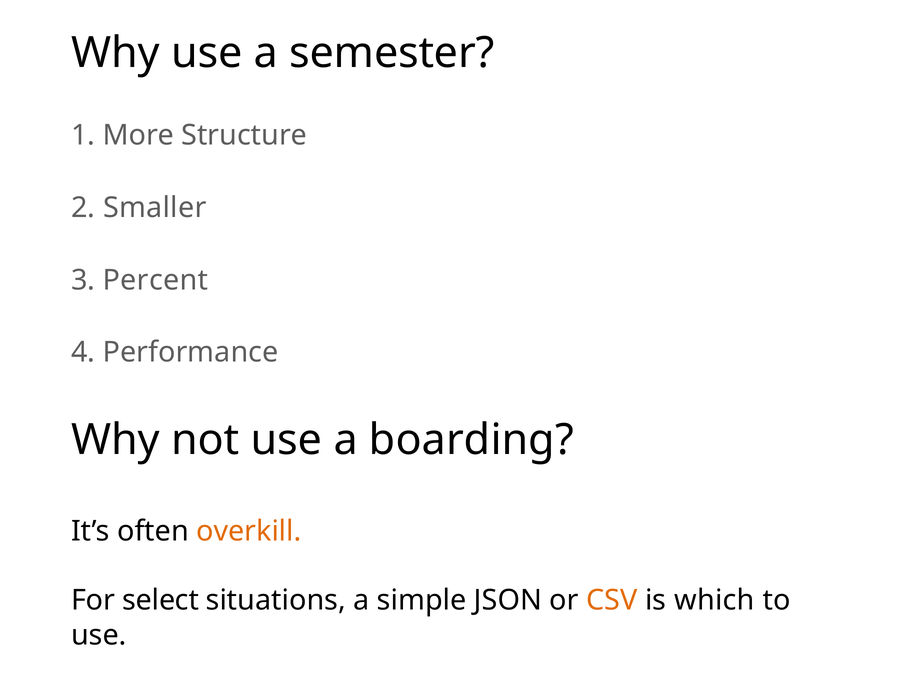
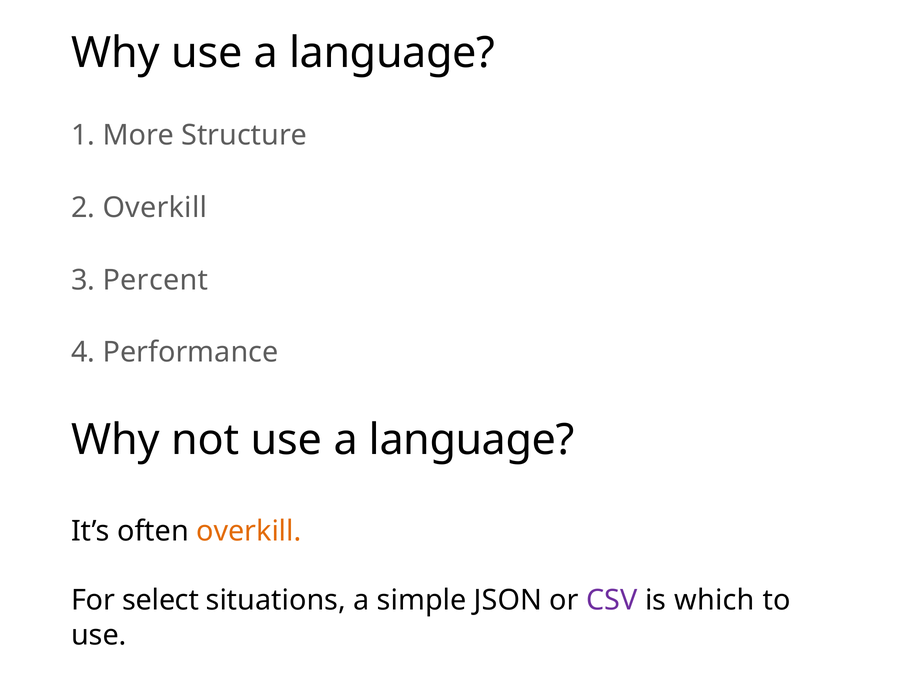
Why use a semester: semester -> language (392, 53)
2 Smaller: Smaller -> Overkill (155, 208)
not use a boarding: boarding -> language (472, 440)
CSV colour: orange -> purple (612, 600)
